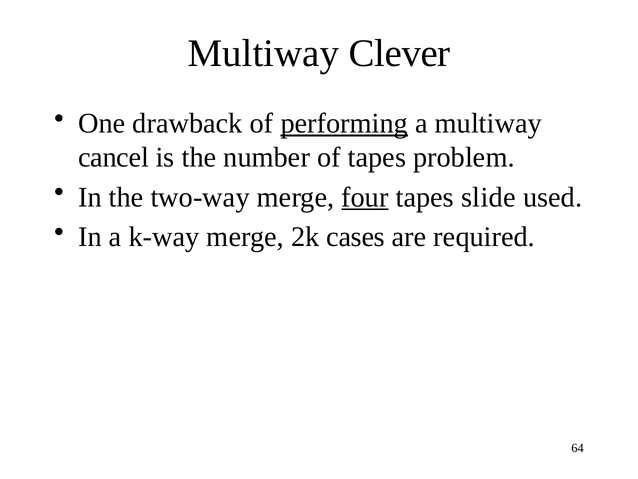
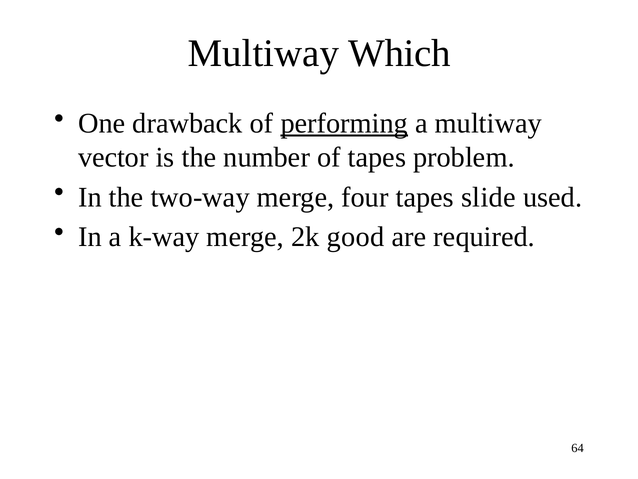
Clever: Clever -> Which (400, 53)
cancel: cancel -> vector (113, 157)
four underline: present -> none (365, 197)
cases: cases -> good (355, 237)
